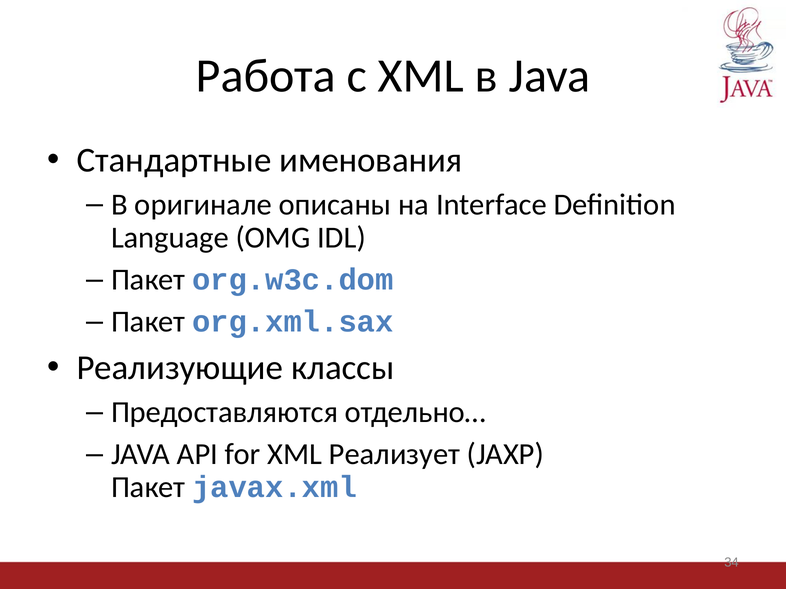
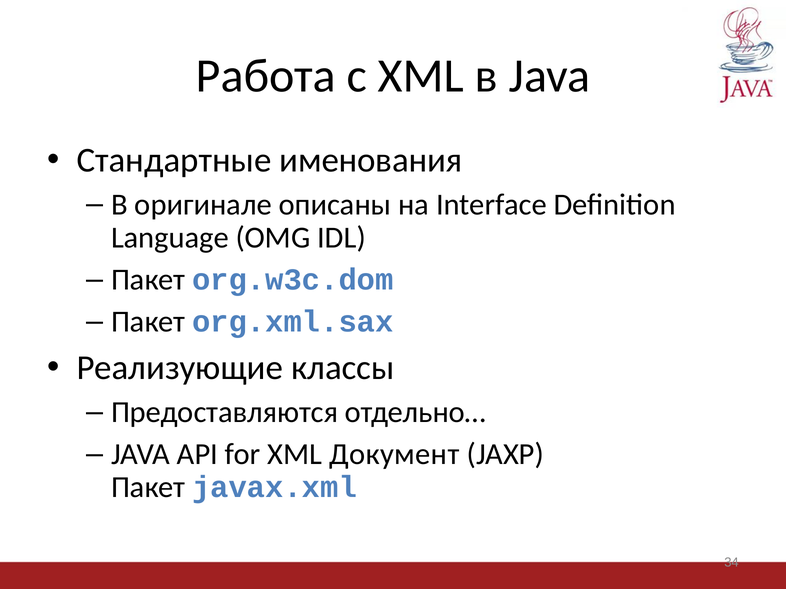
Реализует: Реализует -> Документ (394, 455)
